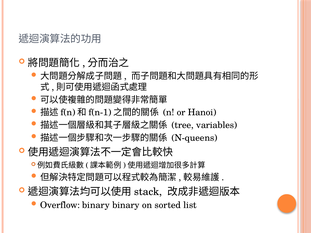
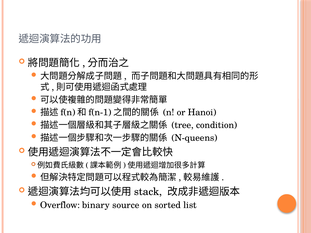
variables: variables -> condition (217, 125)
binary binary: binary -> source (126, 205)
